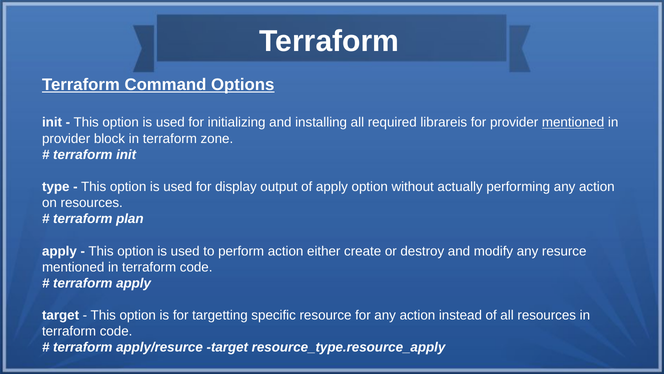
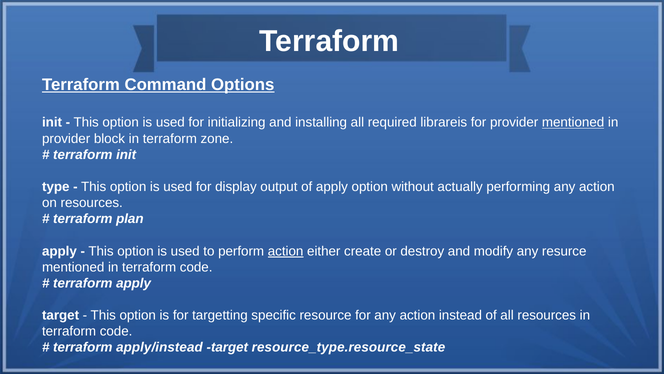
action underline: none -> present (286, 251)
apply/resurce: apply/resurce -> apply/instead (159, 347)
resource_type.resource_apply: resource_type.resource_apply -> resource_type.resource_state (348, 347)
